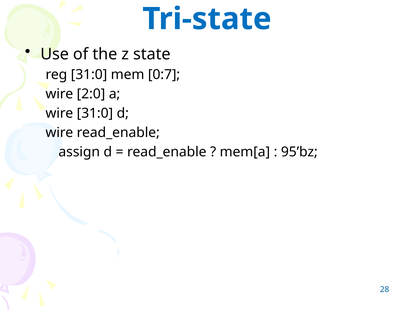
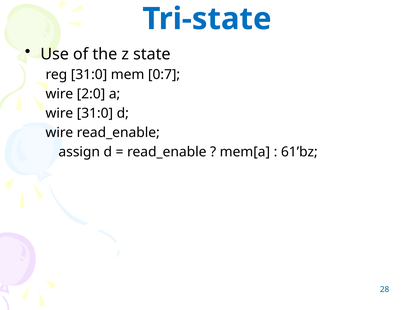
95’bz: 95’bz -> 61’bz (299, 152)
